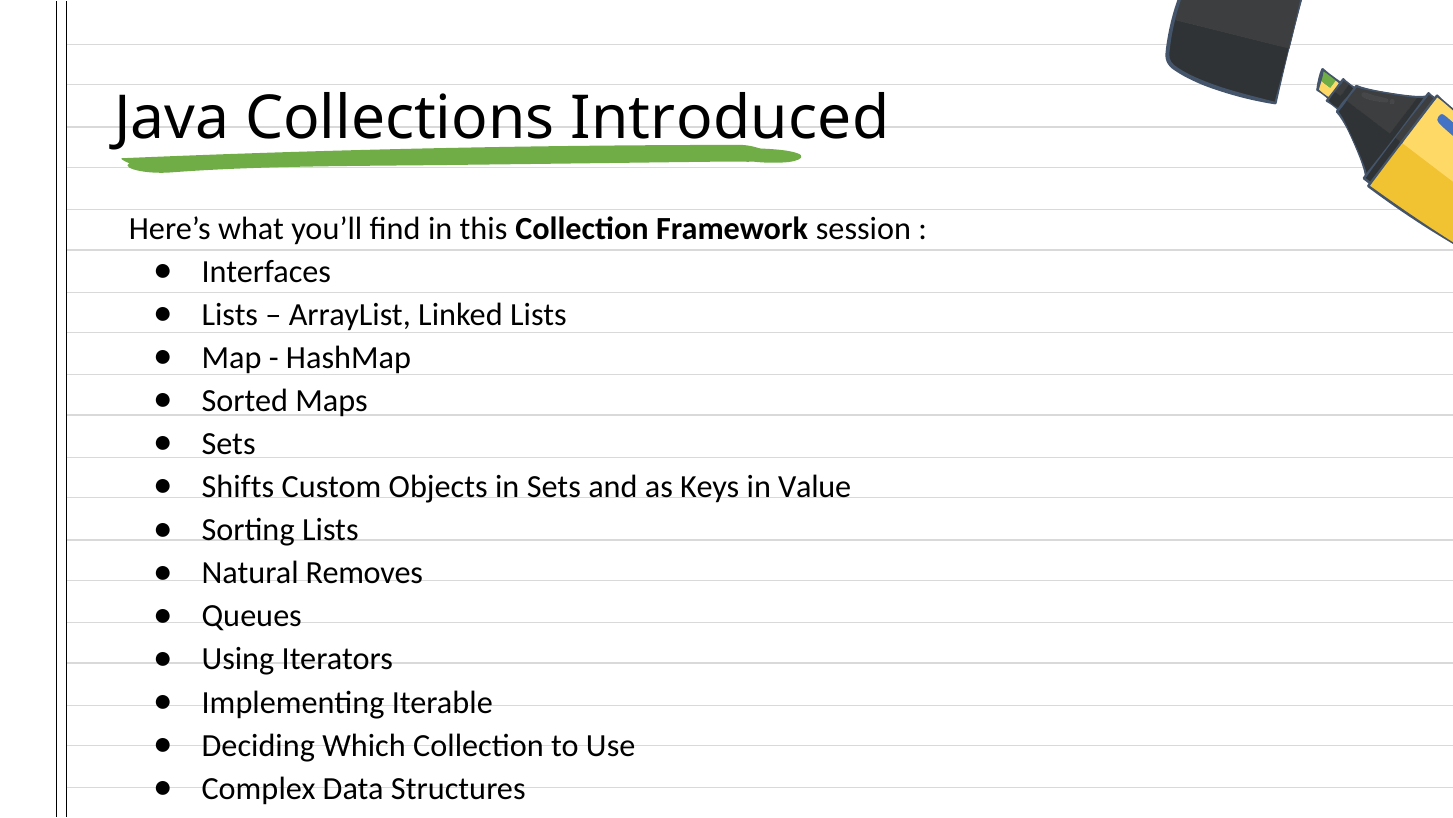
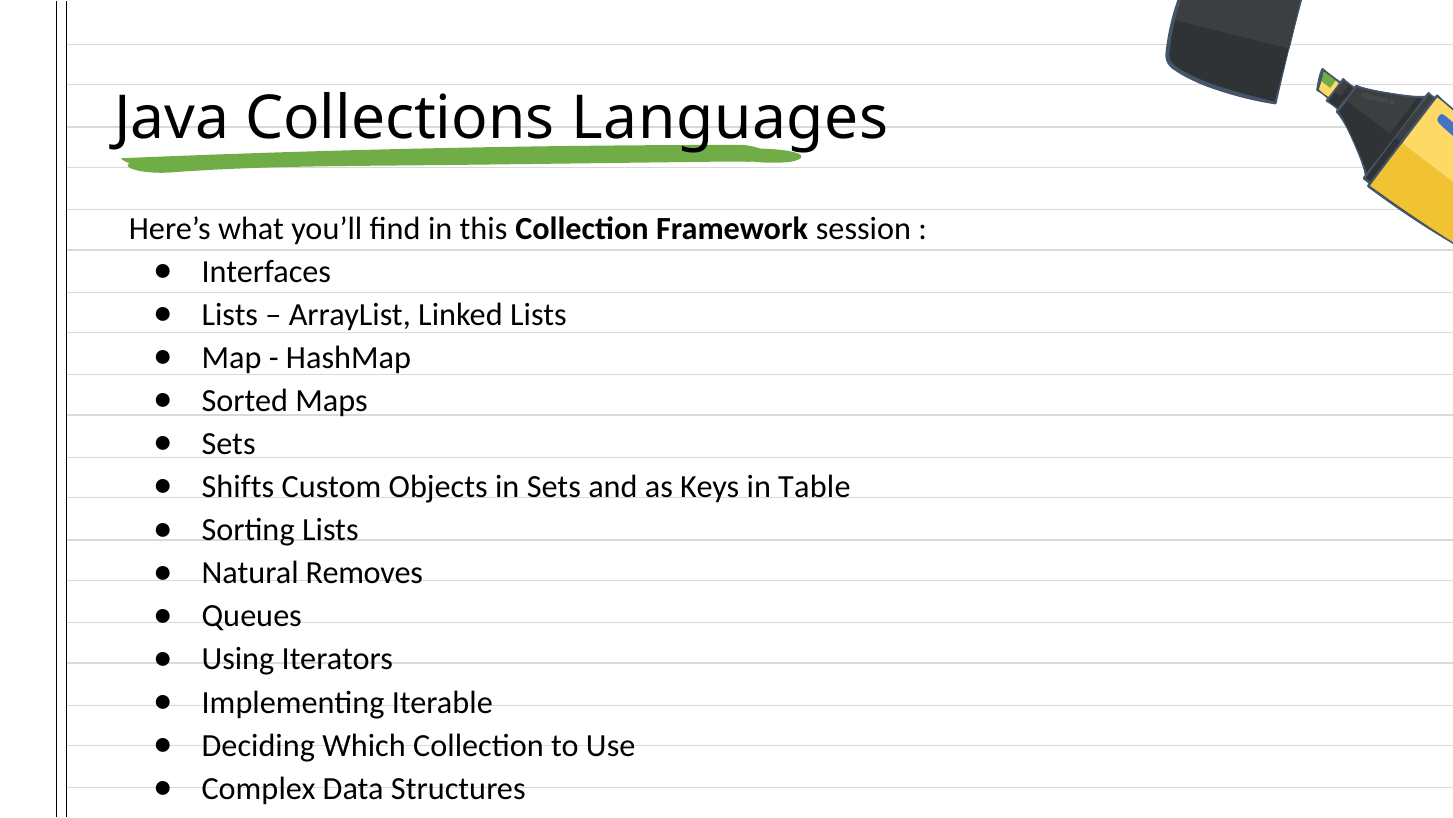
Introduced: Introduced -> Languages (730, 118)
Value: Value -> Table (814, 487)
